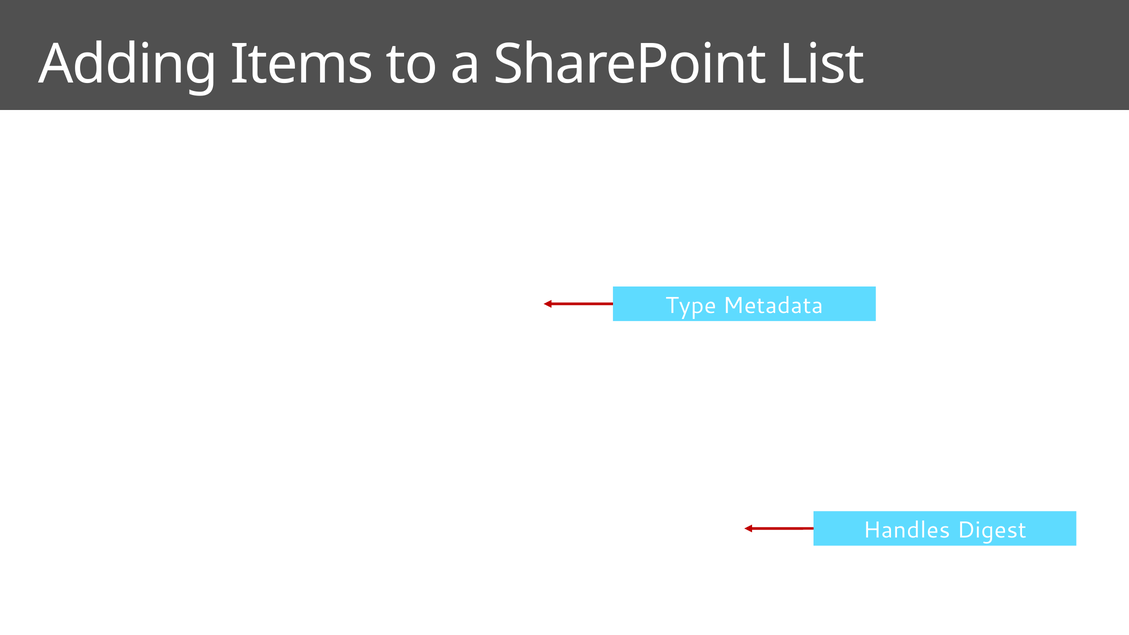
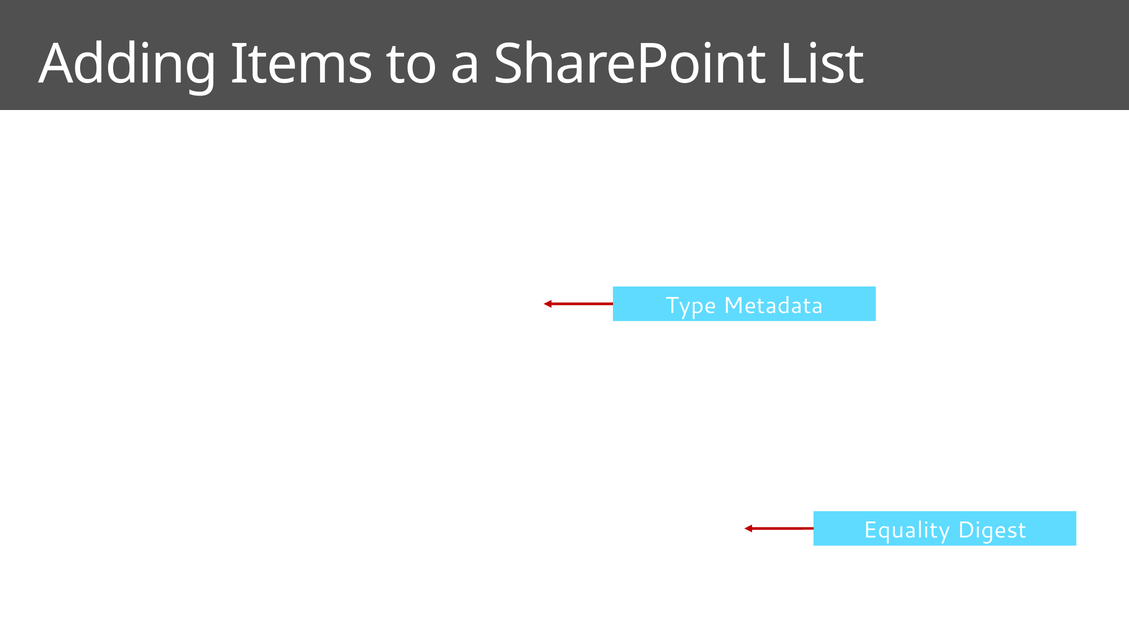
Handles: Handles -> Equality (907, 530)
